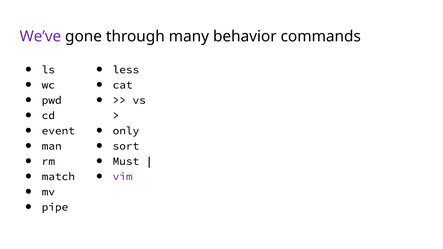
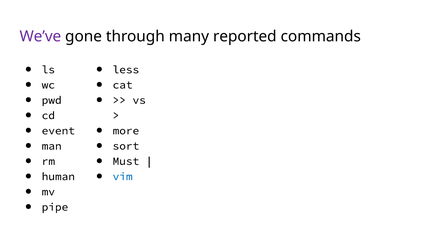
behavior: behavior -> reported (245, 36)
only: only -> more (126, 131)
match: match -> human (58, 177)
vim colour: purple -> blue (123, 177)
